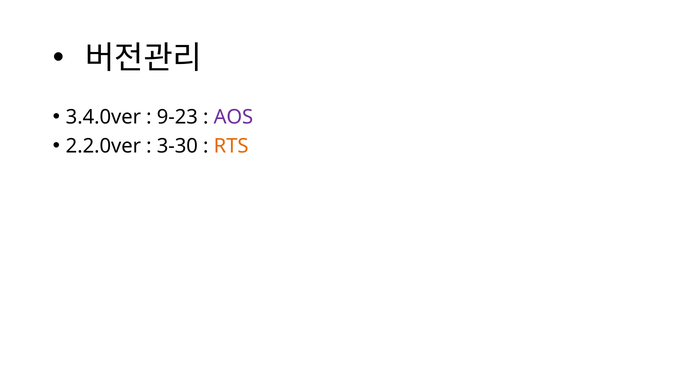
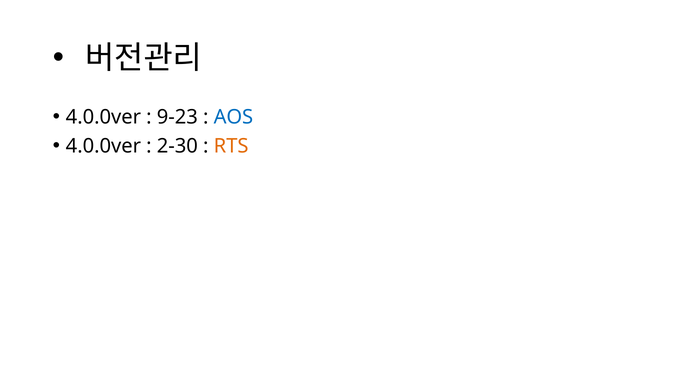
3.4.0ver: 3.4.0ver -> 4.0.0ver (103, 117)
AOS colour: purple -> blue (233, 117)
2.2.0ver: 2.2.0ver -> 4.0.0ver (103, 146)
3-30: 3-30 -> 2-30 (177, 146)
